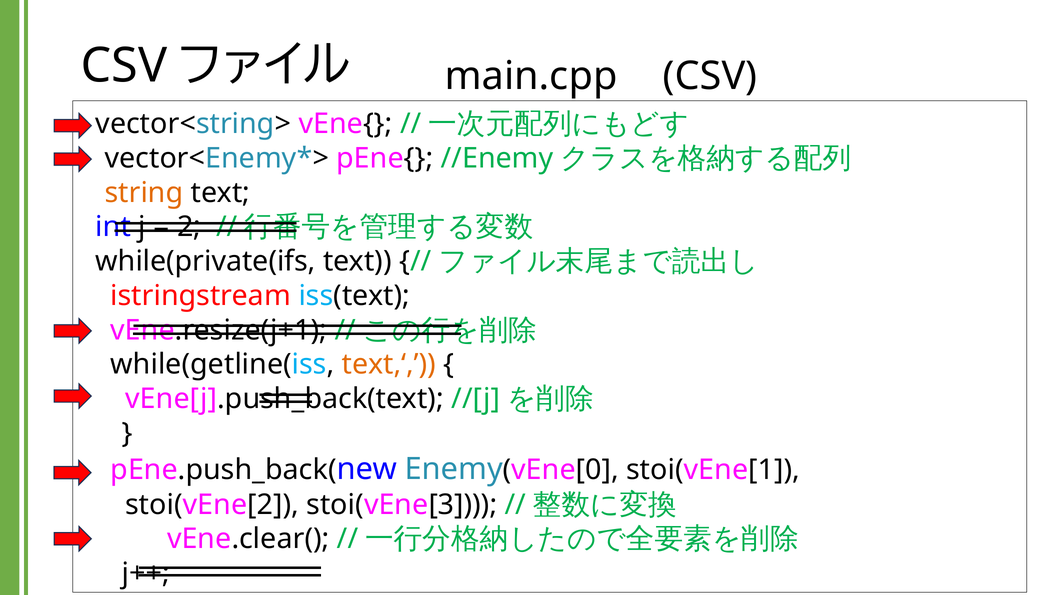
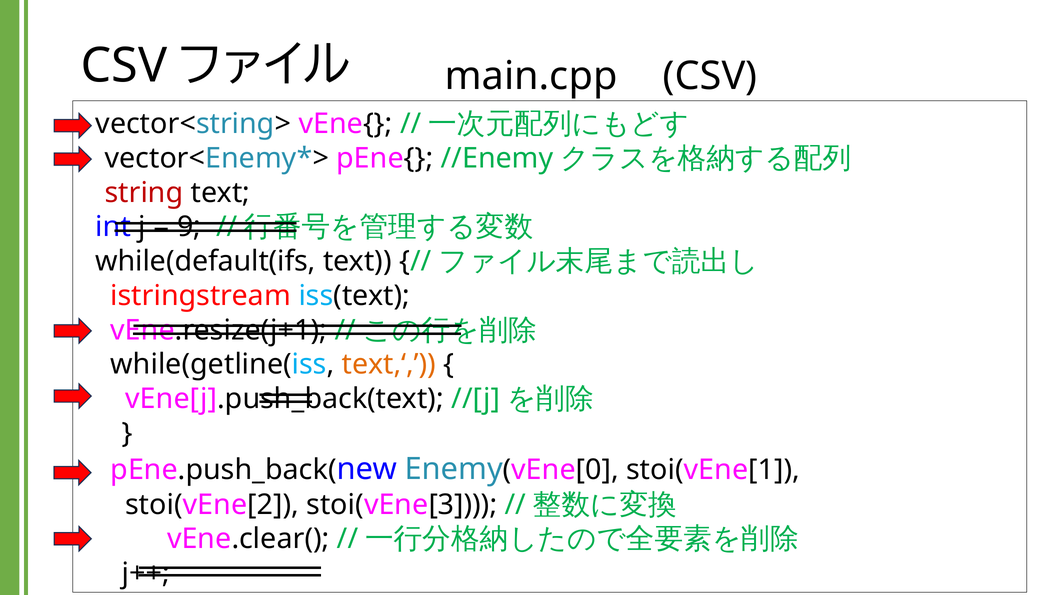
string colour: orange -> red (144, 193)
2: 2 -> 9 (189, 227)
while(private(ifs: while(private(ifs -> while(default(ifs (206, 262)
